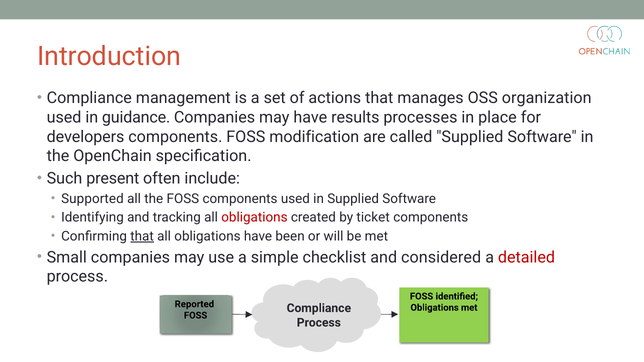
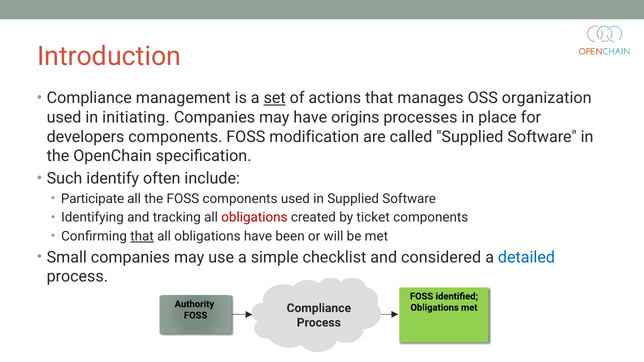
set underline: none -> present (275, 98)
guidance: guidance -> initiating (136, 117)
results: results -> origins (355, 117)
present: present -> identify (113, 179)
Supported: Supported -> Participate (93, 199)
detailed colour: red -> blue (526, 258)
Reported: Reported -> Authority (194, 304)
